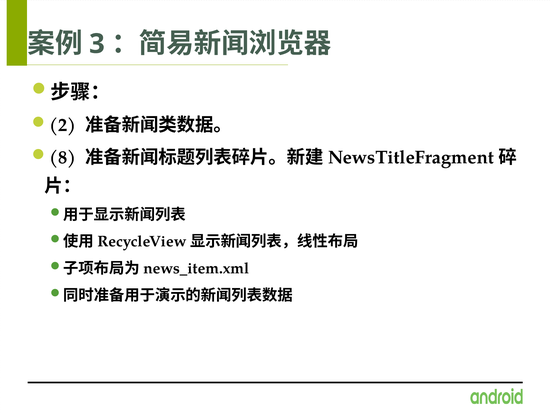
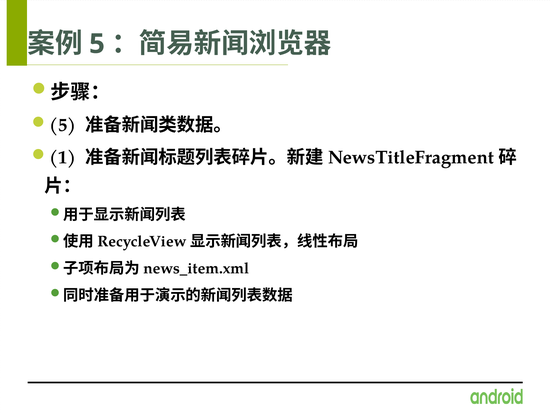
3: 3 -> 5 (97, 44)
2: 2 -> 5 (63, 125)
8: 8 -> 1 (63, 157)
